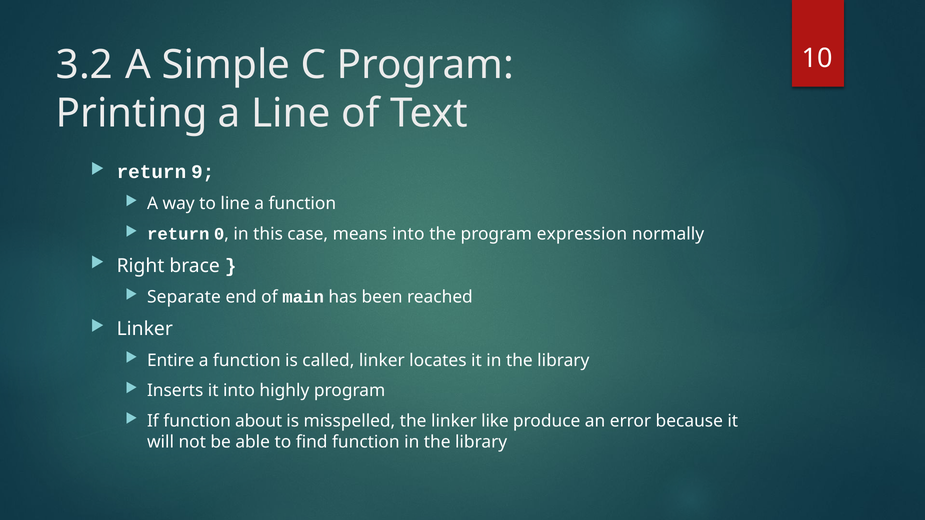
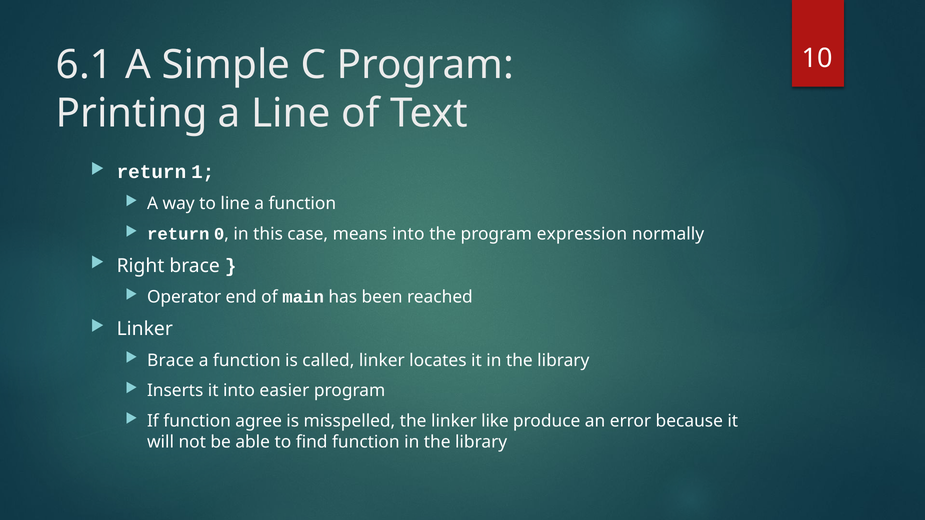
3.2: 3.2 -> 6.1 (85, 65)
9: 9 -> 1 (203, 172)
Separate: Separate -> Operator (184, 297)
Entire: Entire -> Brace (171, 361)
highly: highly -> easier (284, 391)
about: about -> agree (259, 421)
